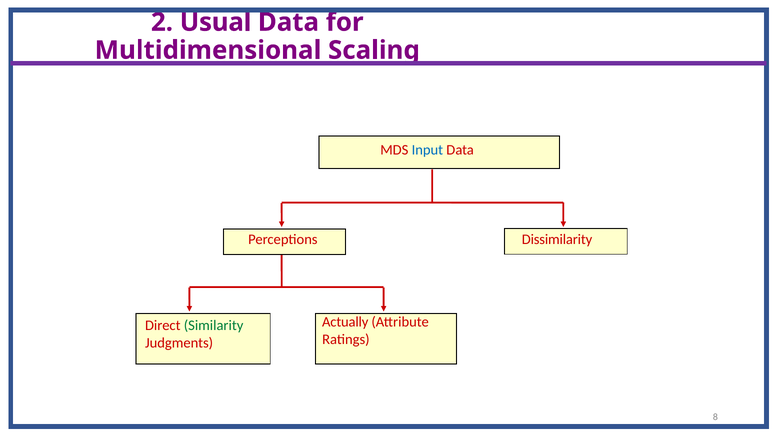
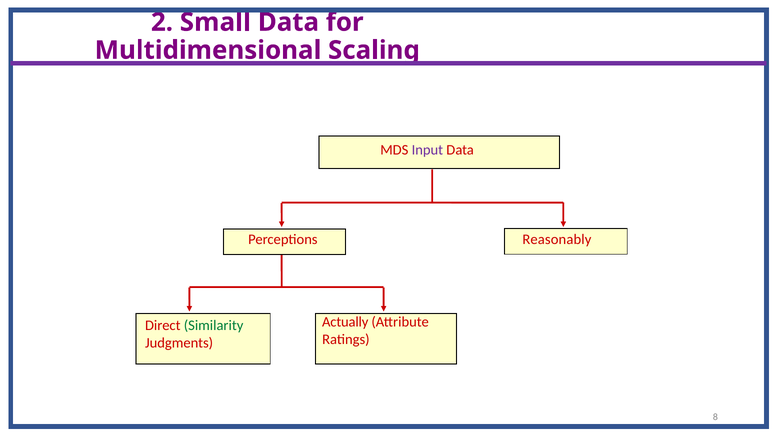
Usual: Usual -> Small (215, 22)
Input colour: blue -> purple (427, 150)
Dissimilarity: Dissimilarity -> Reasonably (557, 240)
